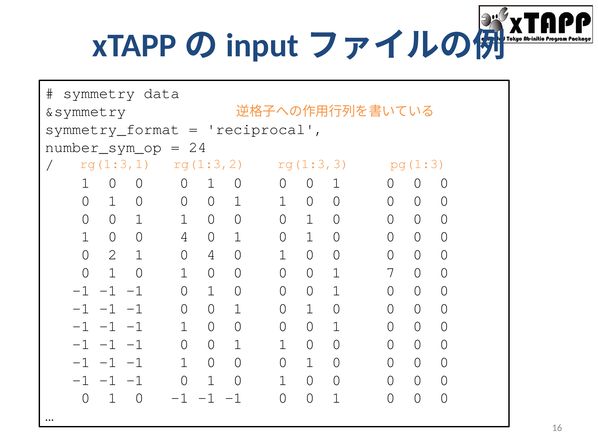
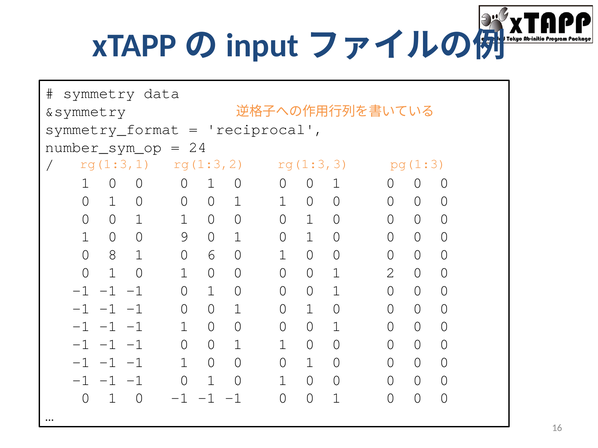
0 0 4: 4 -> 9 (184, 237)
2: 2 -> 8 (113, 255)
1 0 4: 4 -> 6 (211, 255)
7: 7 -> 2 (391, 273)
